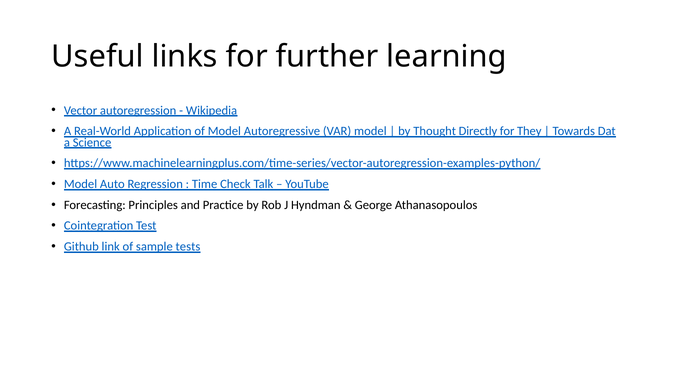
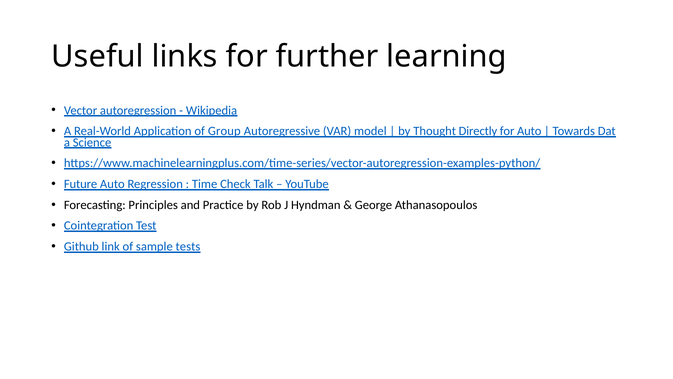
of Model: Model -> Group (224, 131)
for They: They -> Auto (529, 131)
Model: Model -> Future (81, 184)
